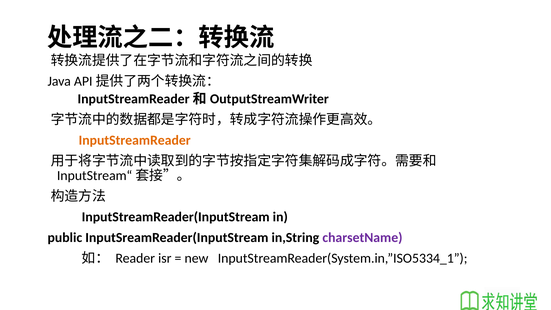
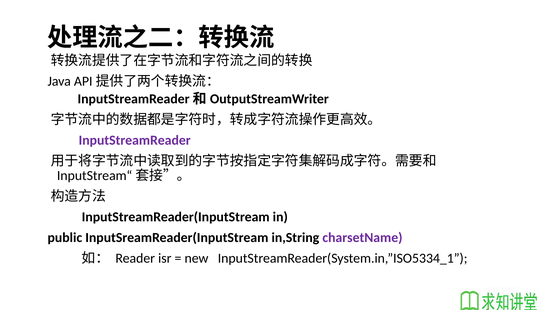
InputStreamReader colour: orange -> purple (135, 140)
